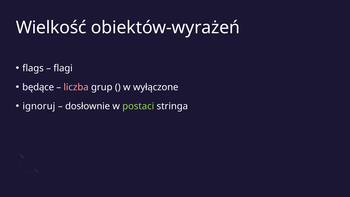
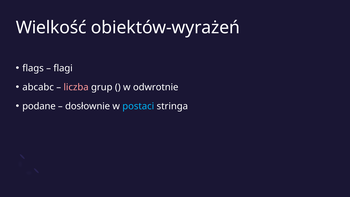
będące: będące -> abcabc (38, 87)
wyłączone: wyłączone -> odwrotnie (156, 87)
ignoruj: ignoruj -> podane (39, 106)
postaci colour: light green -> light blue (138, 106)
